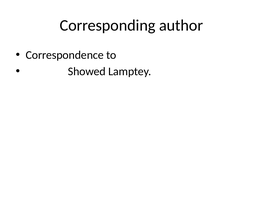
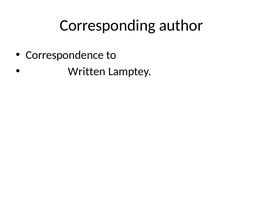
Showed: Showed -> Written (87, 72)
